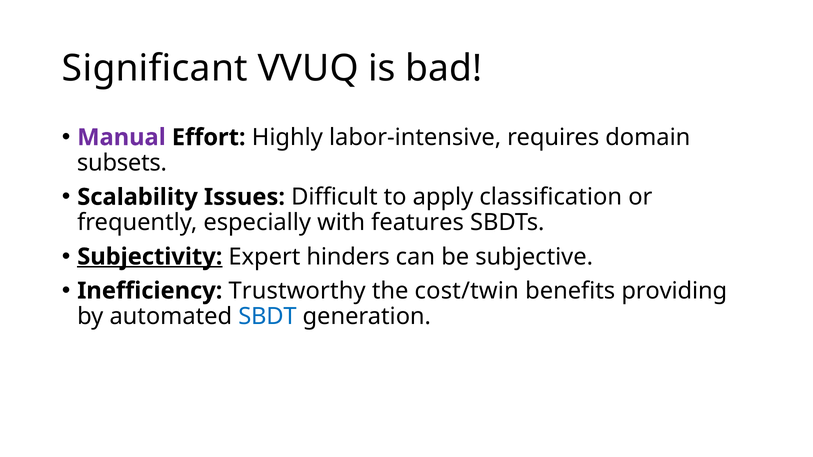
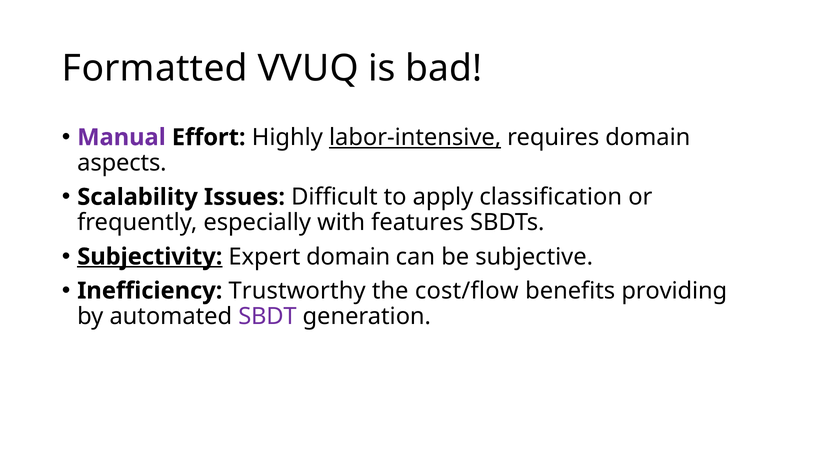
Significant: Significant -> Formatted (155, 68)
labor-intensive underline: none -> present (415, 137)
subsets: subsets -> aspects (122, 163)
Expert hinders: hinders -> domain (348, 257)
cost/twin: cost/twin -> cost/flow (467, 291)
SBDT colour: blue -> purple (267, 317)
